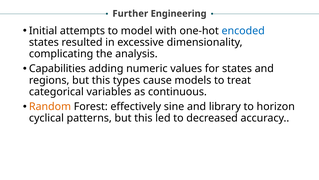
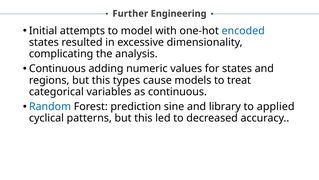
Capabilities: Capabilities -> Continuous (57, 69)
Random colour: orange -> blue (50, 106)
effectively: effectively -> prediction (136, 106)
horizon: horizon -> applied (276, 106)
